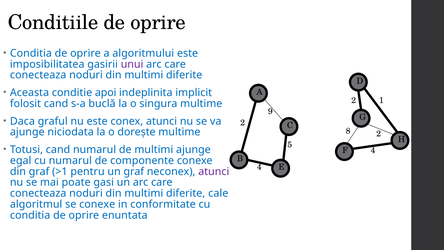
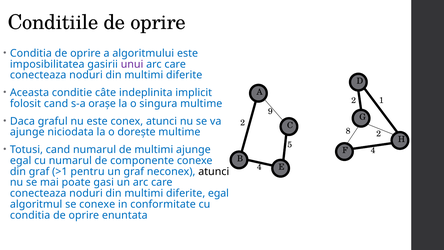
apoi: apoi -> câte (106, 93)
buclă: buclă -> orașe (102, 104)
atunci colour: purple -> black (214, 171)
diferite cale: cale -> egal (218, 193)
